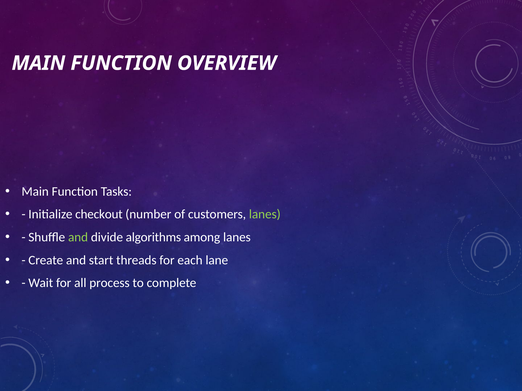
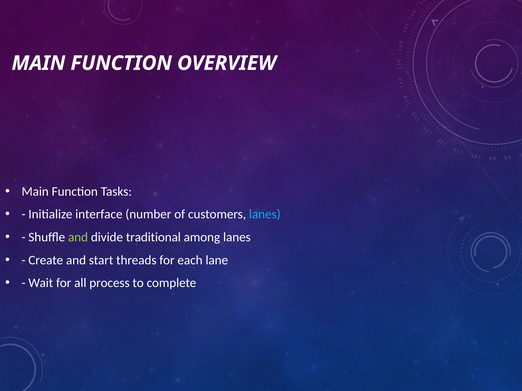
checkout: checkout -> interface (99, 215)
lanes colour: light green -> light blue (265, 215)
algorithms: algorithms -> traditional (153, 238)
